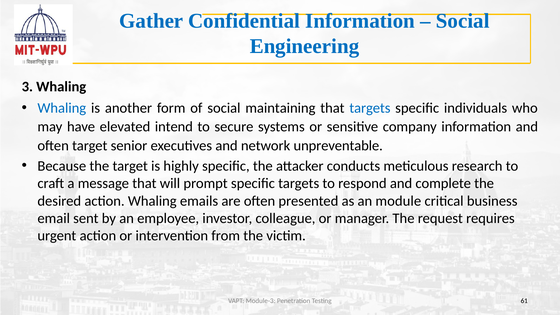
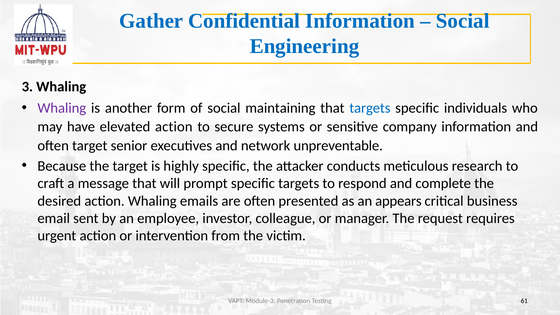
Whaling colour: blue -> purple (62, 108)
elevated intend: intend -> action (174, 127)
module: module -> appears (398, 201)
